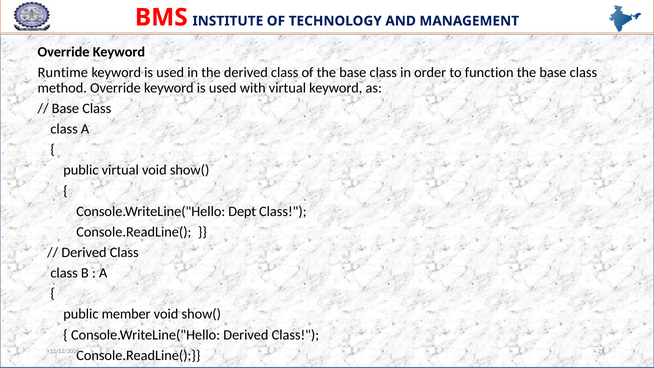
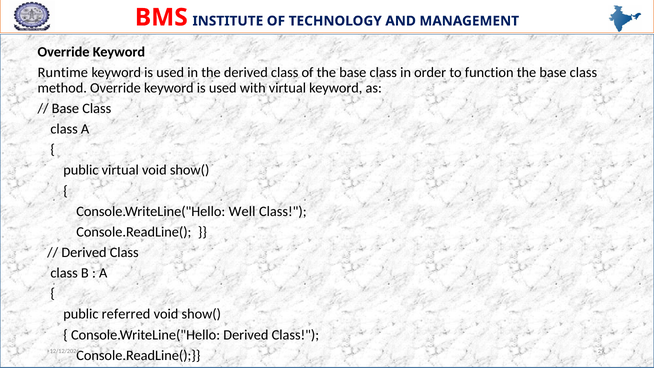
Dept: Dept -> Well (242, 211)
member: member -> referred (126, 314)
